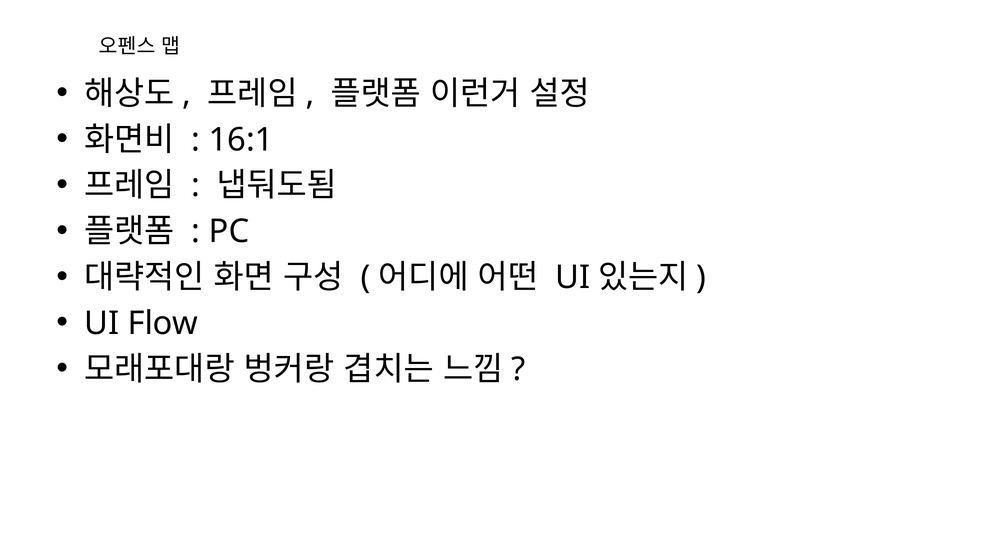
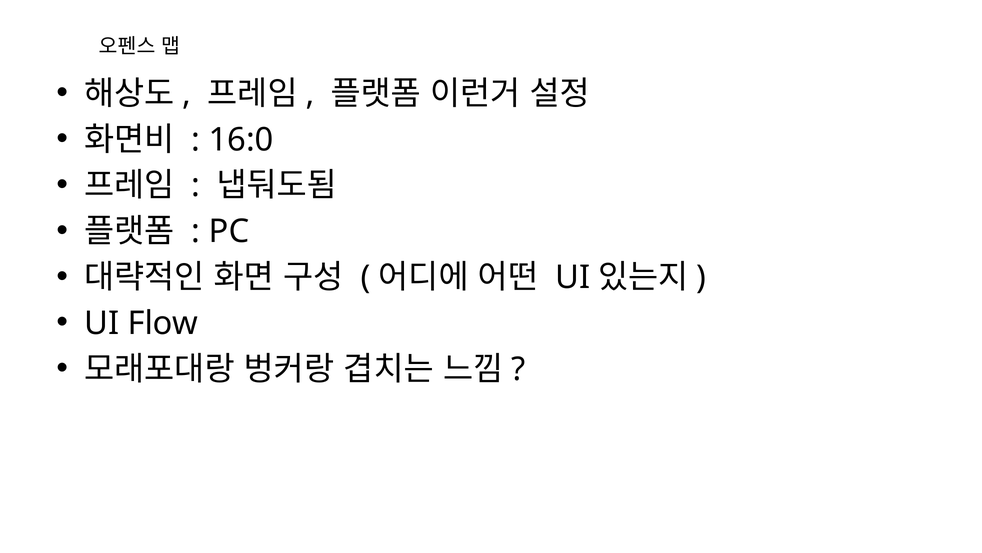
16:1: 16:1 -> 16:0 (241, 140)
